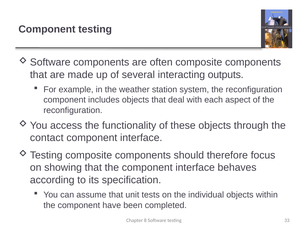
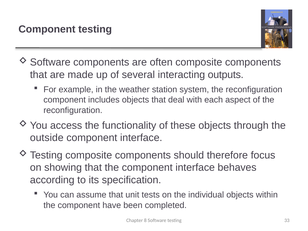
contact: contact -> outside (47, 138)
